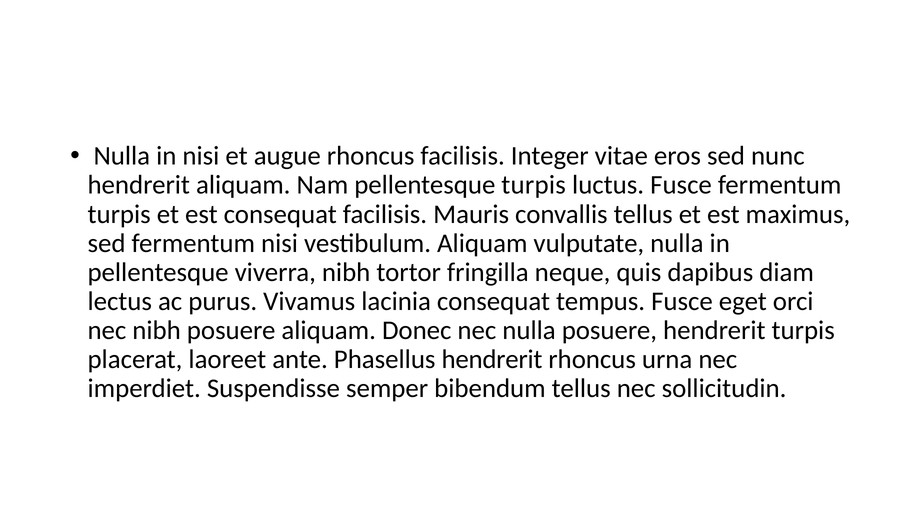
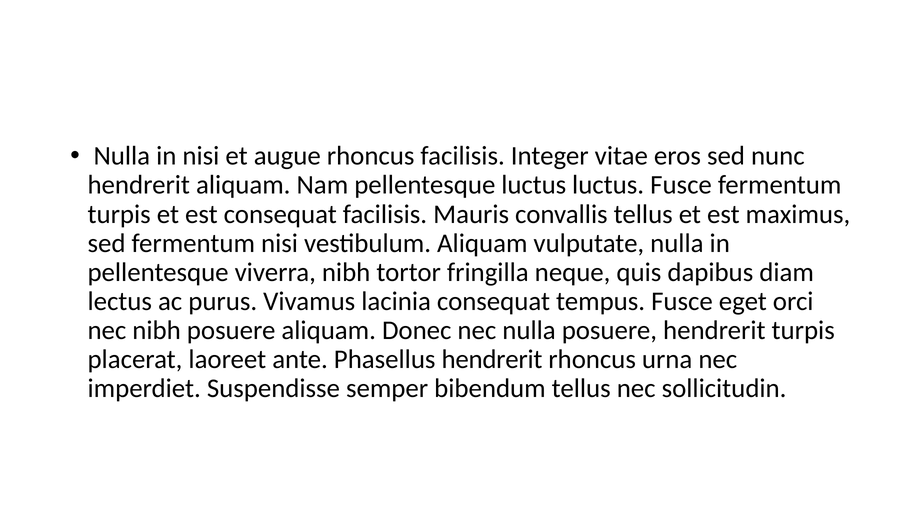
pellentesque turpis: turpis -> luctus (534, 185)
